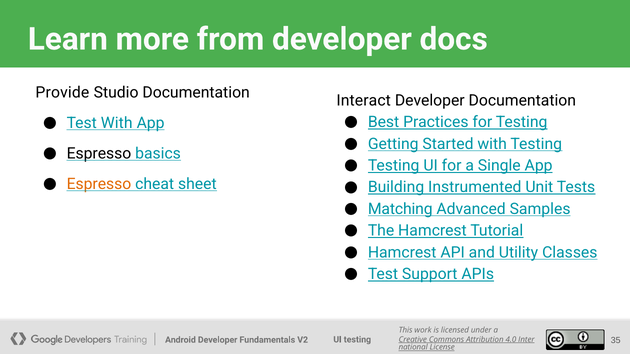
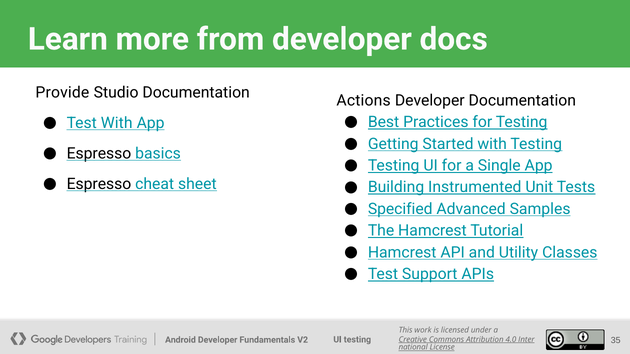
Interact: Interact -> Actions (364, 101)
Espresso colour: orange -> black (99, 184)
Matching: Matching -> Specified (400, 209)
